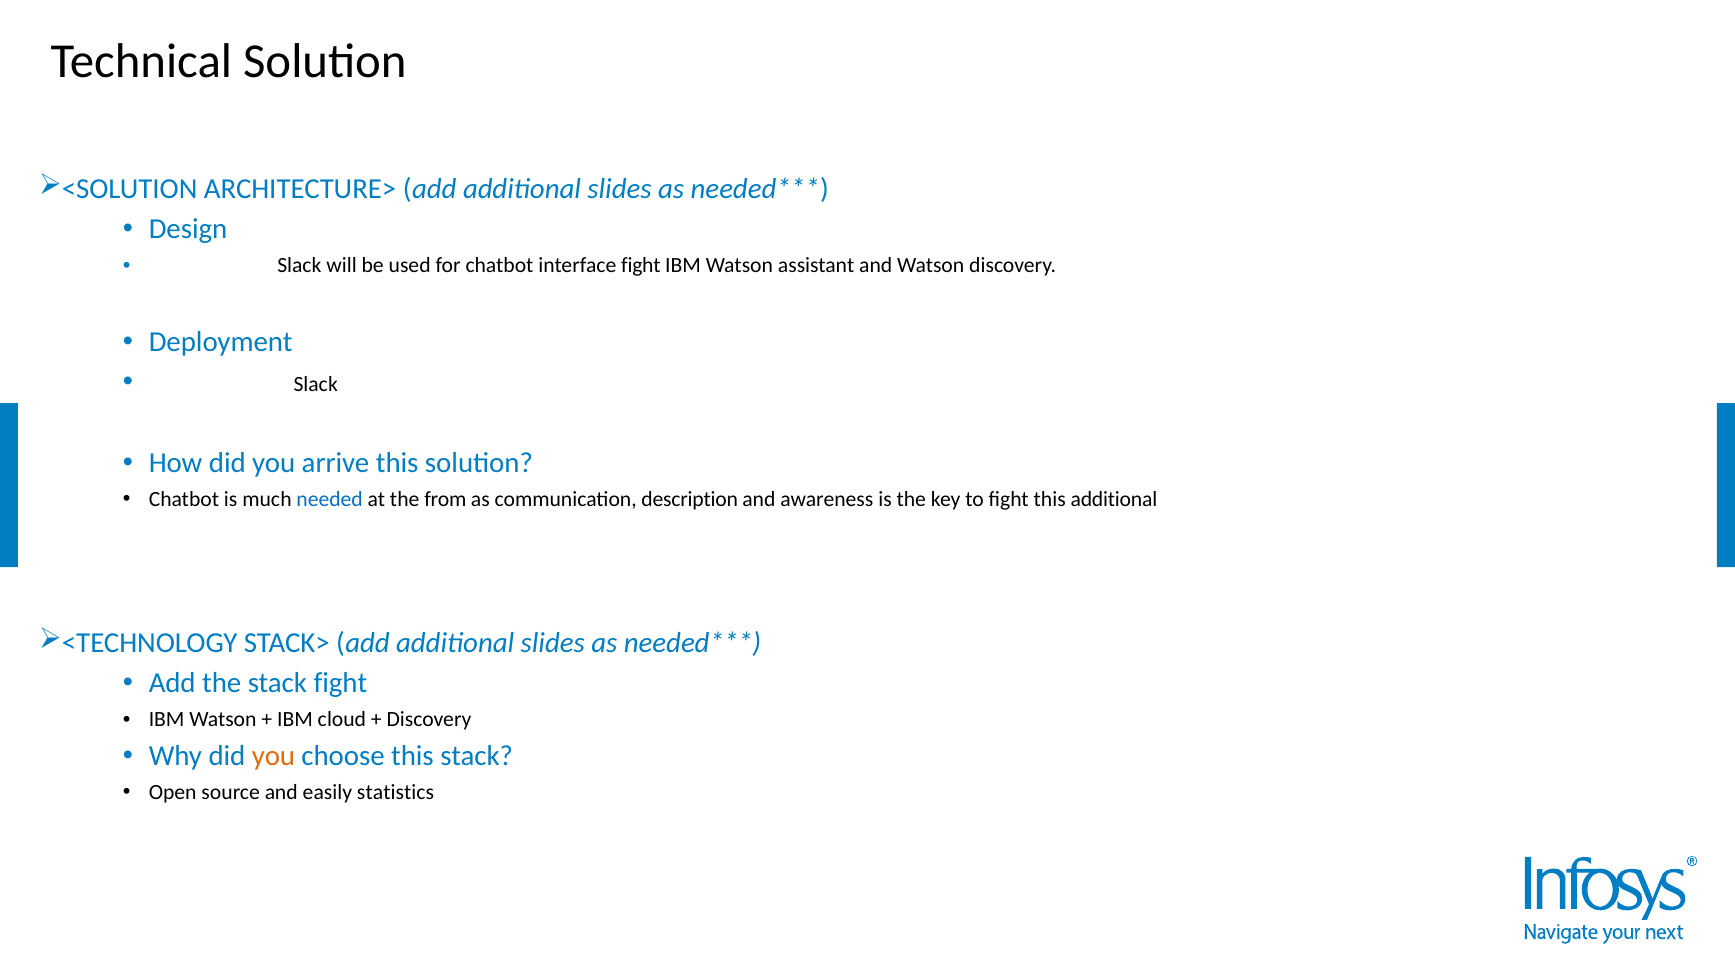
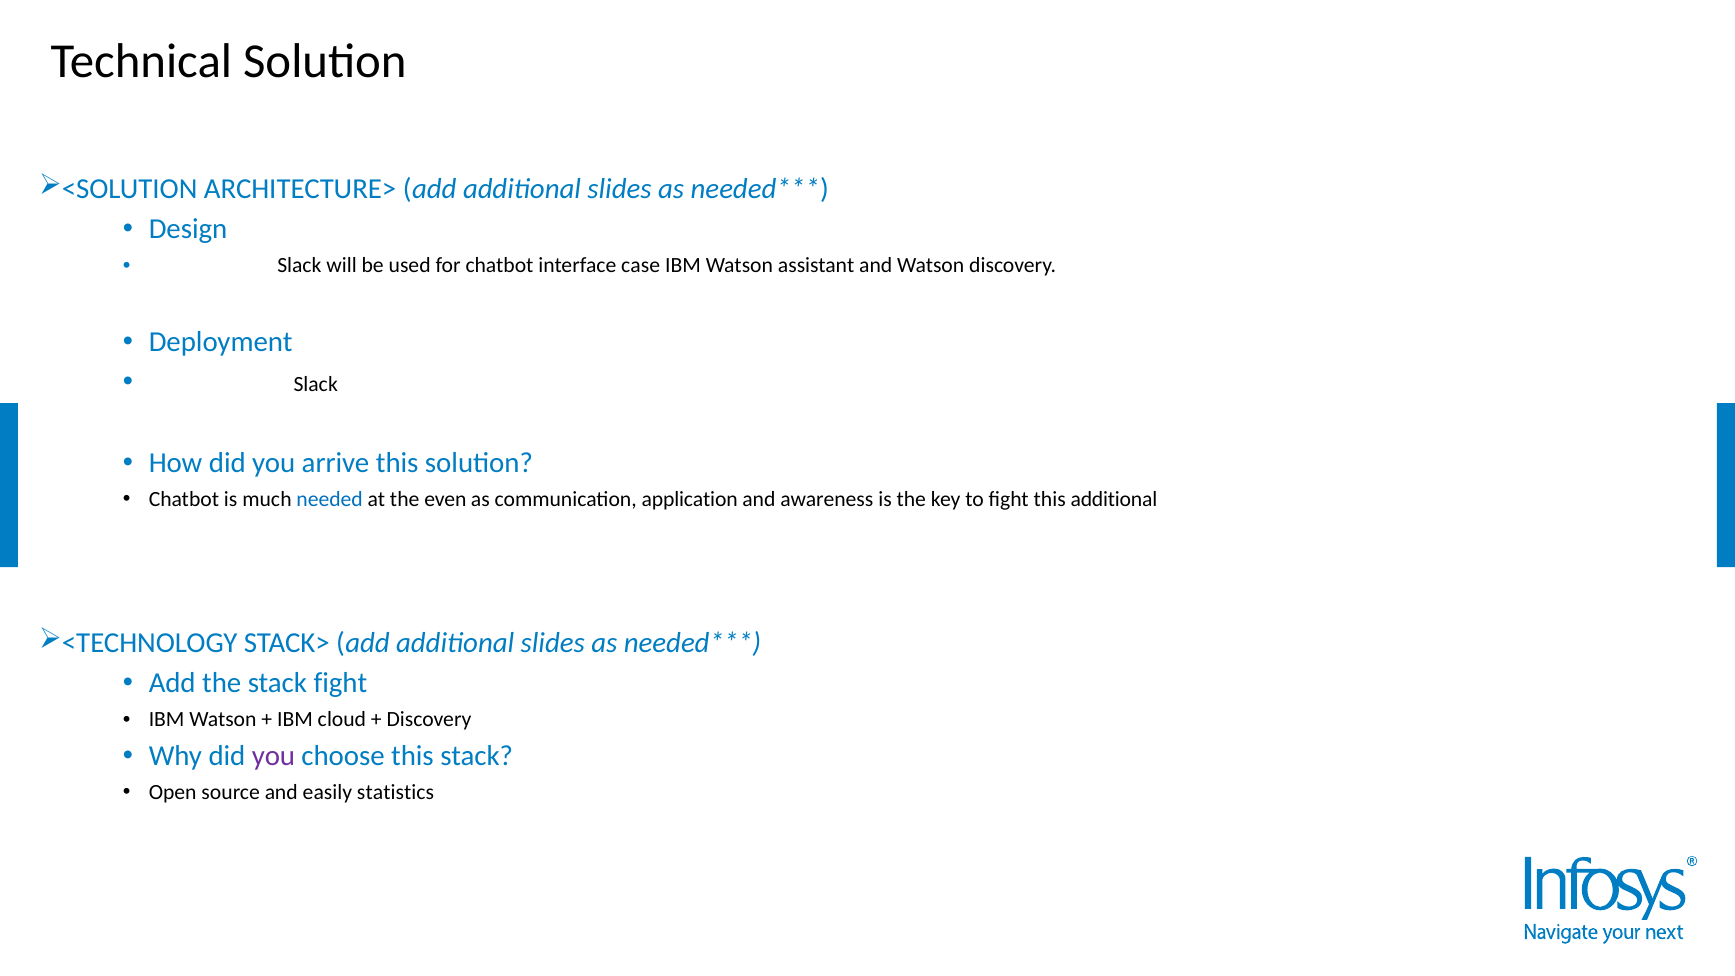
interface fight: fight -> case (641, 266)
from: from -> even (445, 499)
description: description -> application (690, 499)
you colour: orange -> purple (273, 756)
